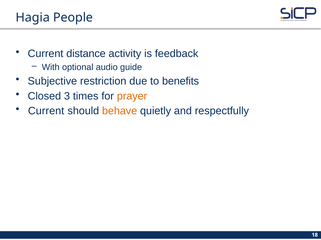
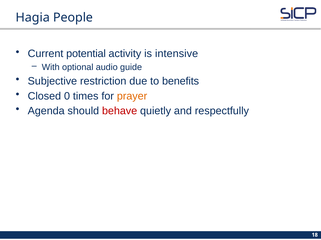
distance: distance -> potential (86, 54)
feedback: feedback -> intensive (177, 54)
3: 3 -> 0 (67, 96)
Current: Current -> Agenda (46, 111)
behave colour: orange -> red (120, 111)
